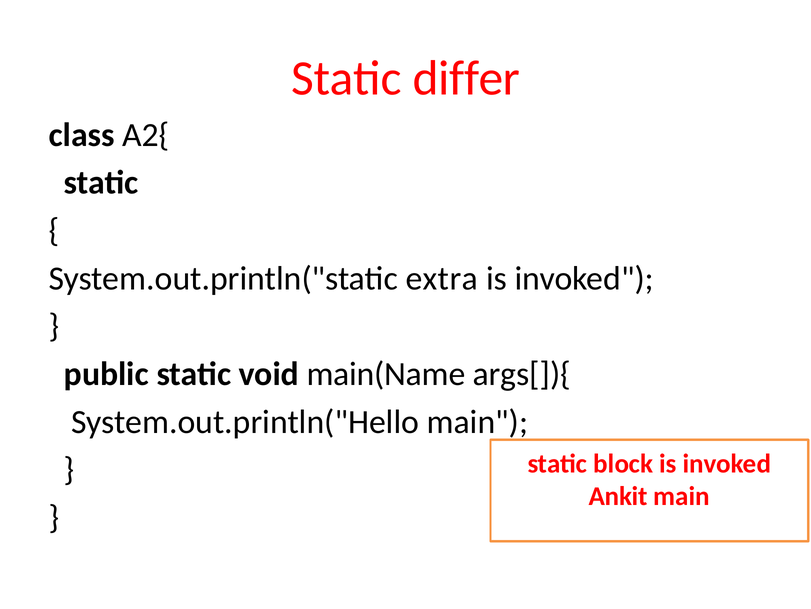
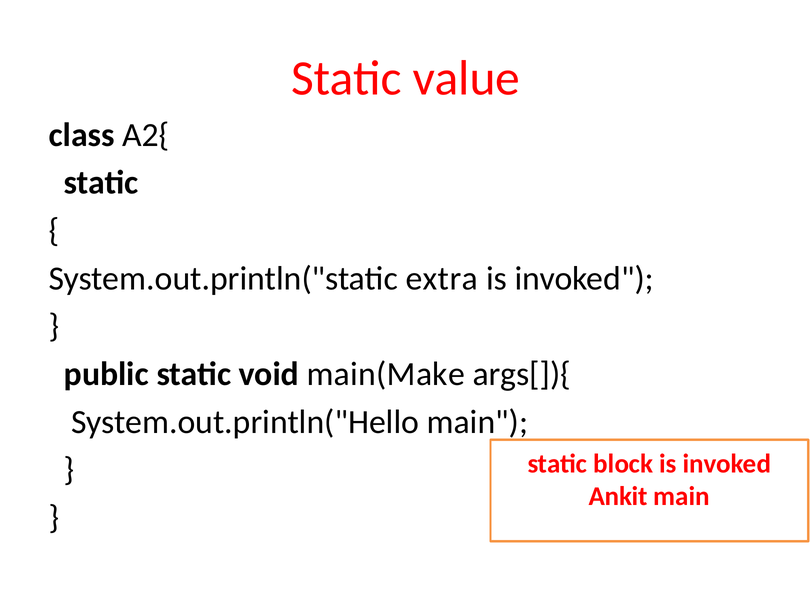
differ: differ -> value (466, 79)
main(Name: main(Name -> main(Make (386, 374)
